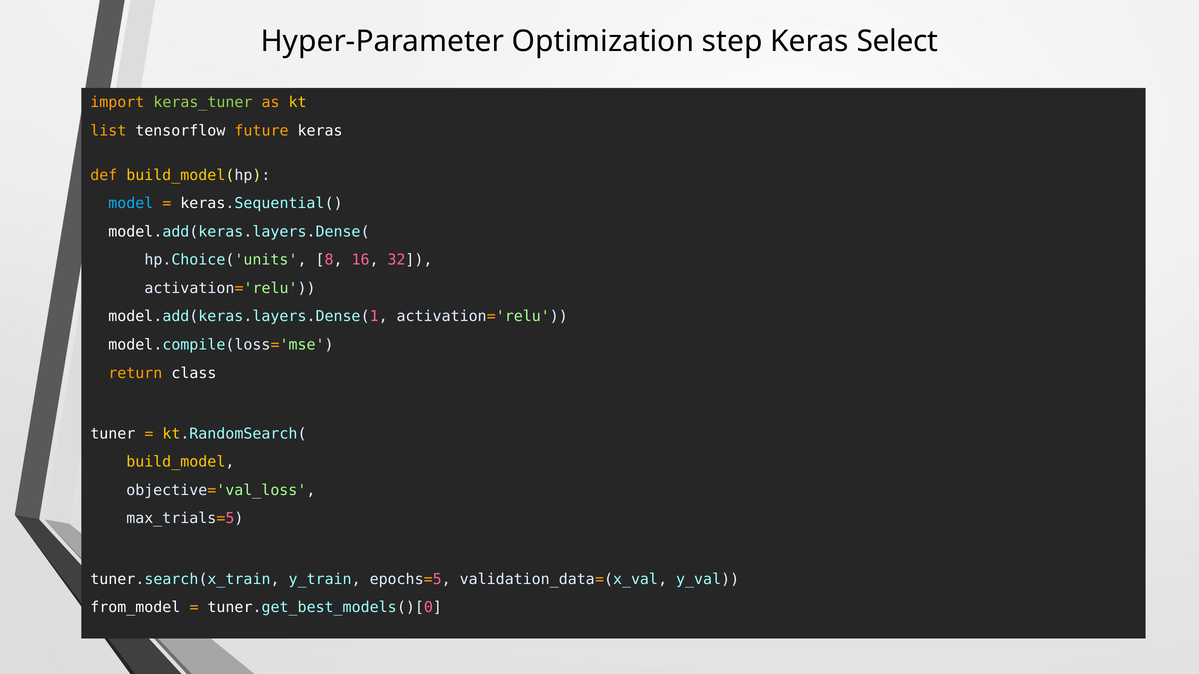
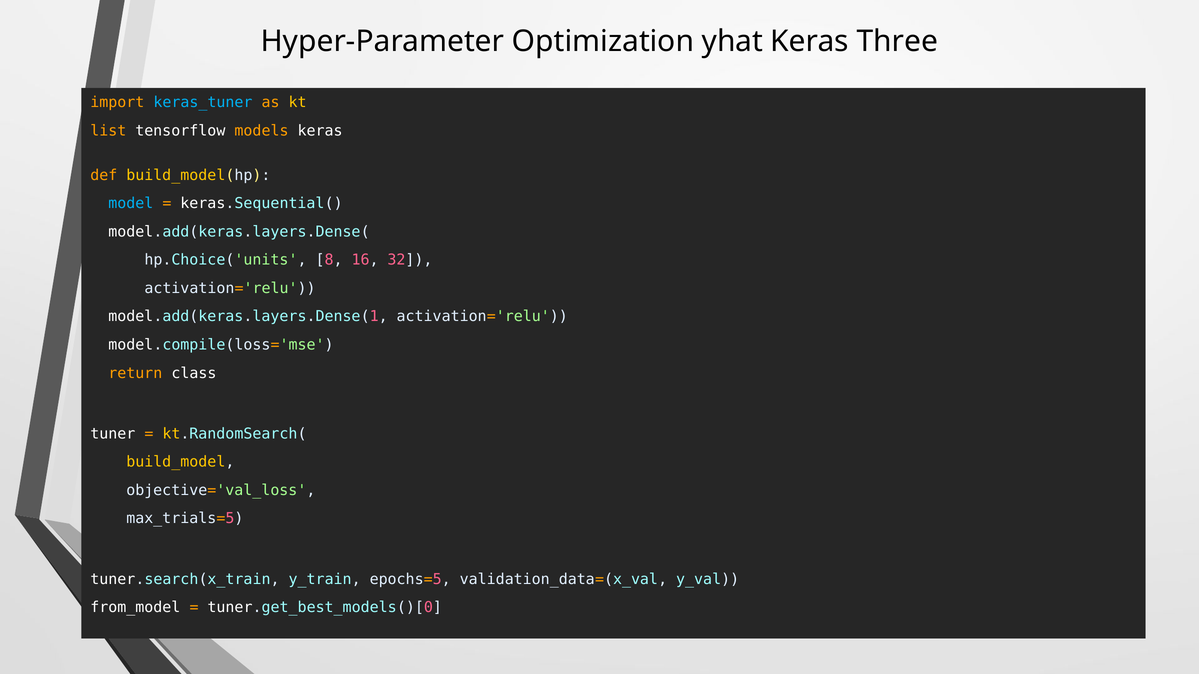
step: step -> yhat (732, 41)
Select: Select -> Three (897, 41)
keras_tuner colour: light green -> light blue (203, 103)
future: future -> models (262, 131)
